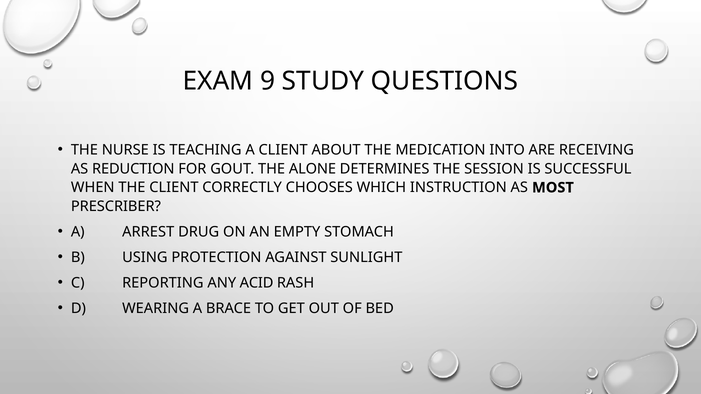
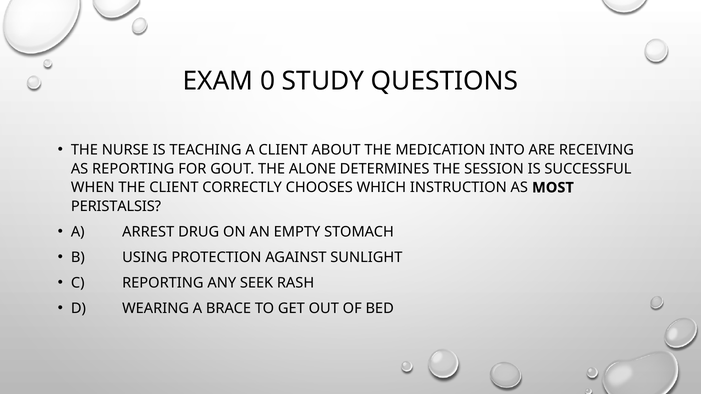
9: 9 -> 0 (268, 81)
AS REDUCTION: REDUCTION -> REPORTING (133, 169)
PRESCRIBER: PRESCRIBER -> PERISTALSIS (116, 207)
ACID: ACID -> SEEK (257, 283)
